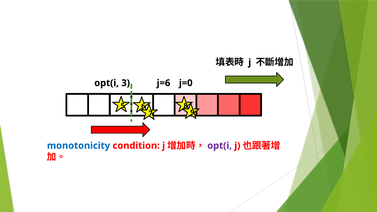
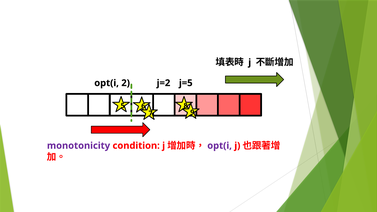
3: 3 -> 2 (126, 83)
j=6: j=6 -> j=2 (163, 83)
j=0: j=0 -> j=5 (186, 83)
monotonicity colour: blue -> purple (79, 146)
